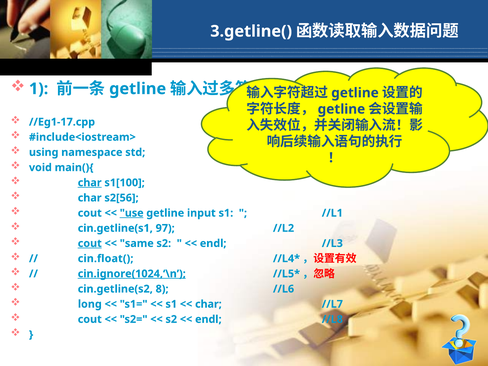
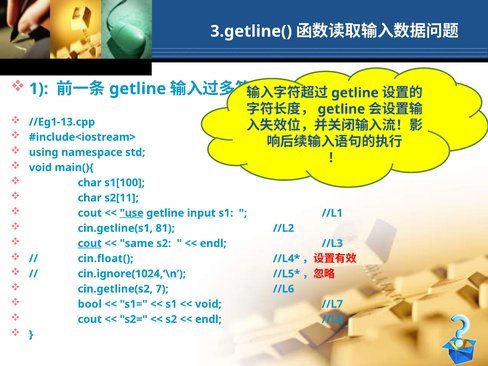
//Eg1-17.cpp: //Eg1-17.cpp -> //Eg1-13.cpp (62, 122)
char underline: present -> none (90, 183)
s2[56: s2[56 -> s2[11 (122, 198)
97: 97 -> 81 (165, 228)
cin.ignore(1024,‘\n underline: present -> none (132, 274)
8: 8 -> 7 (162, 289)
long: long -> bool (90, 304)
char: char -> void (208, 304)
